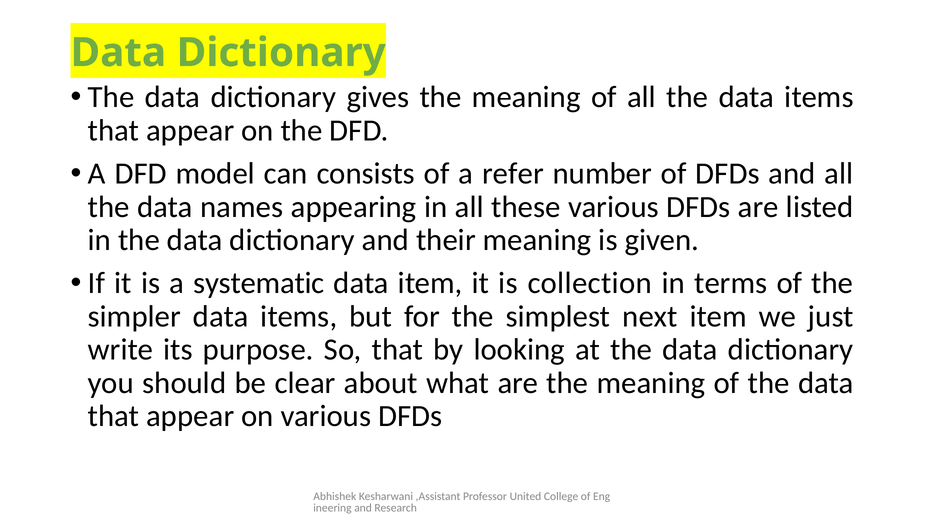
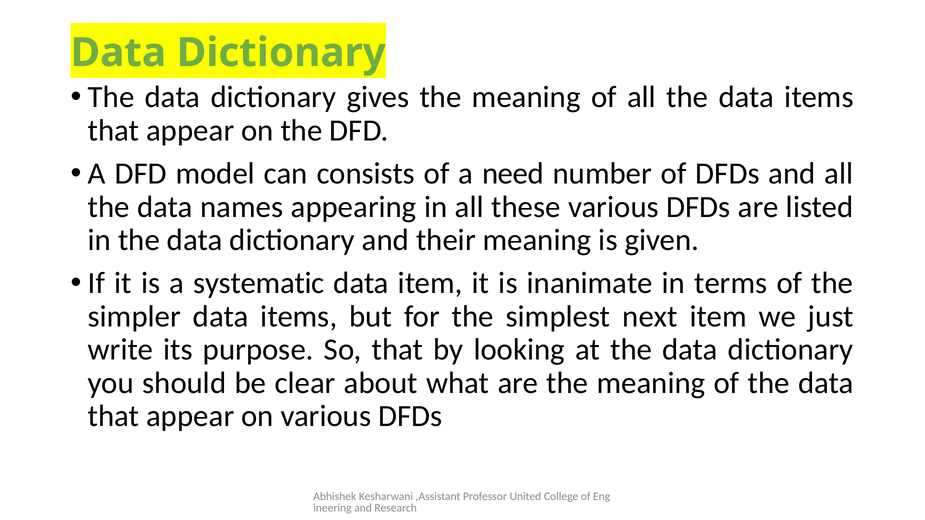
refer: refer -> need (513, 174)
collection: collection -> inanimate (590, 283)
